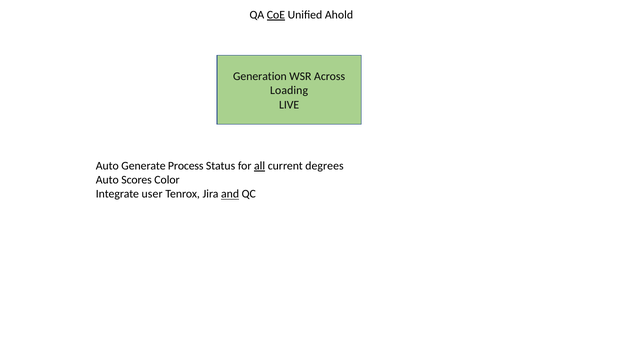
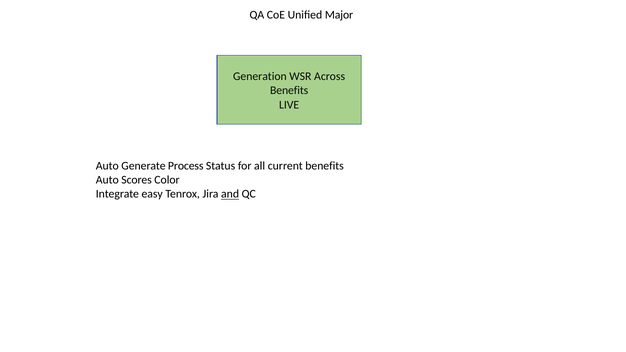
CoE underline: present -> none (276, 15)
Ahold: Ahold -> Major (339, 15)
Loading: Loading -> Benefits (289, 91)
all underline: present -> none (260, 166)
current degrees: degrees -> benefits (325, 166)
user: user -> easy (152, 194)
